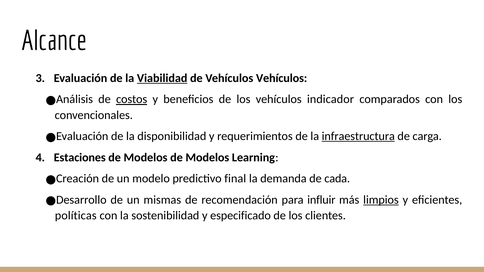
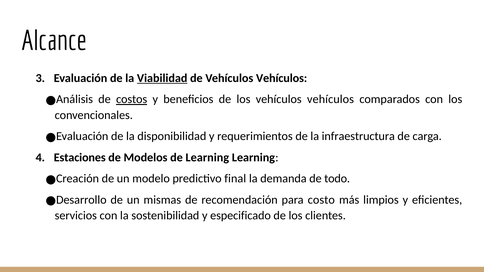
los vehículos indicador: indicador -> vehículos (330, 99)
infraestructura underline: present -> none (358, 136)
Modelos de Modelos: Modelos -> Learning (207, 158)
cada: cada -> todo (337, 179)
influir: influir -> costo (321, 200)
limpios underline: present -> none (381, 200)
políticas: políticas -> servicios (76, 216)
